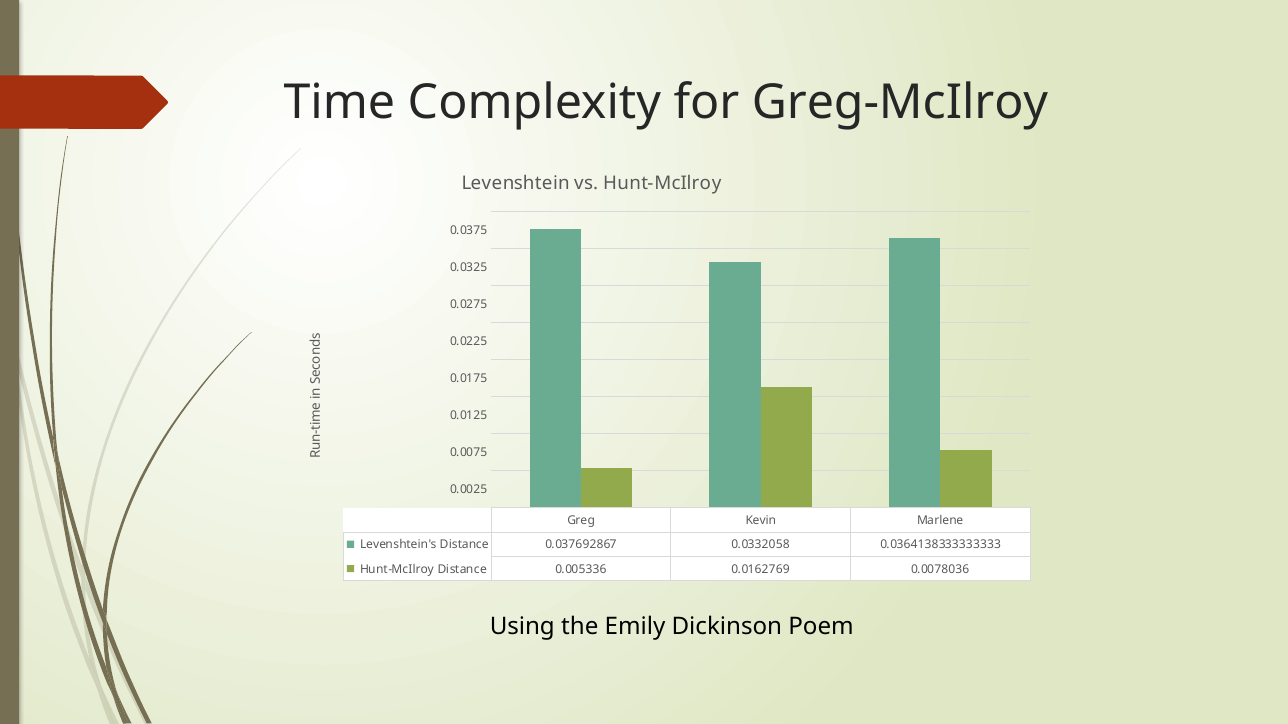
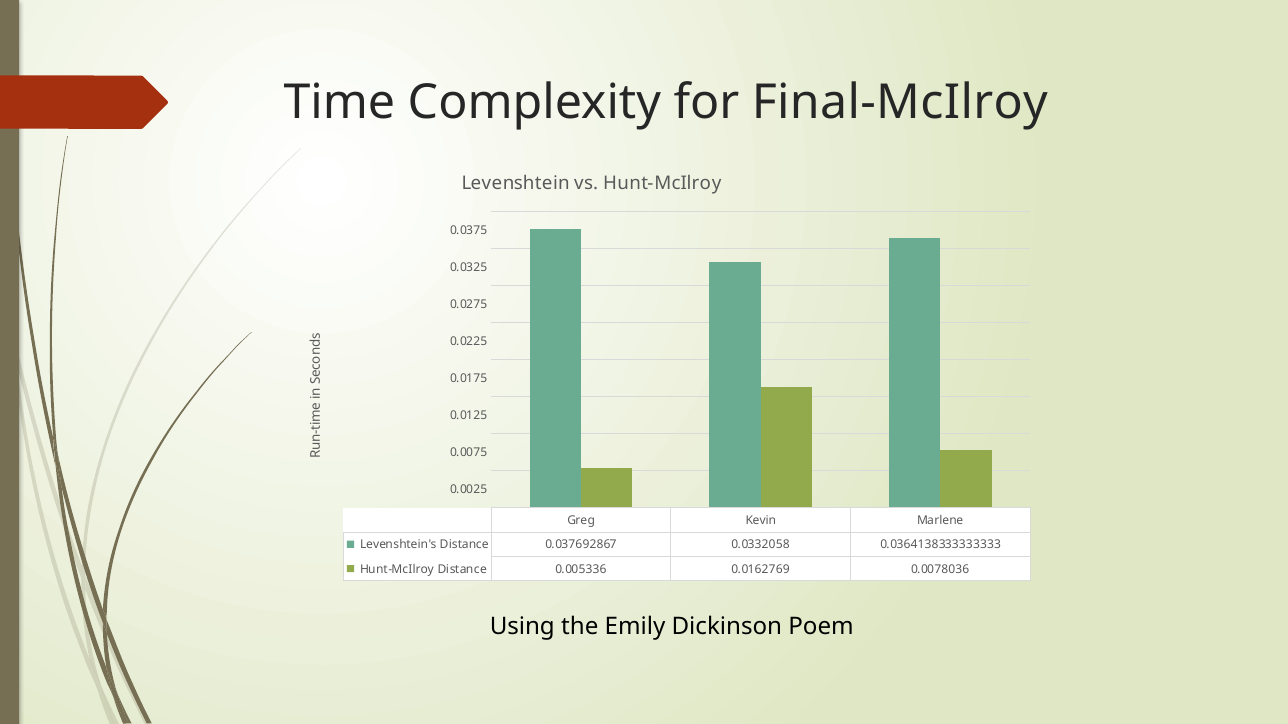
Greg-McIlroy: Greg-McIlroy -> Final-McIlroy (900, 103)
